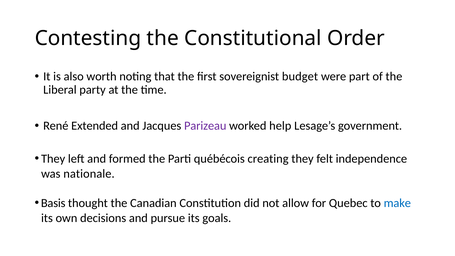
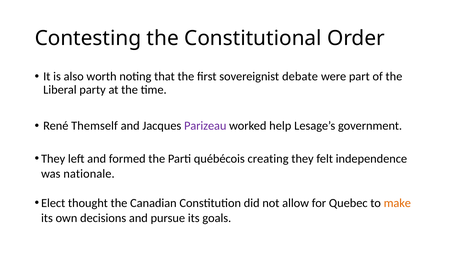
budget: budget -> debate (300, 76)
Extended: Extended -> Themself (95, 126)
Basis: Basis -> Elect (53, 203)
make colour: blue -> orange (397, 203)
